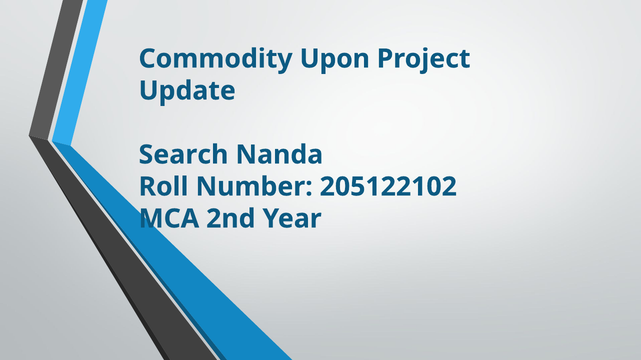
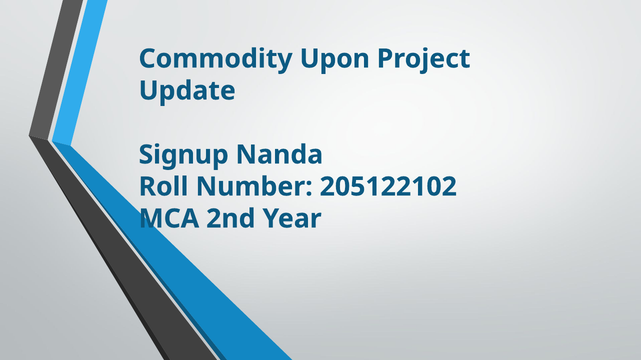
Search: Search -> Signup (184, 155)
